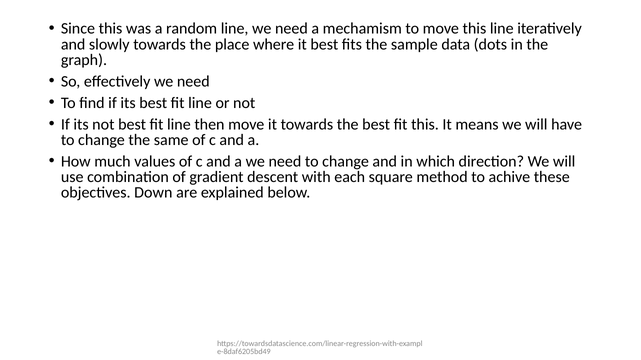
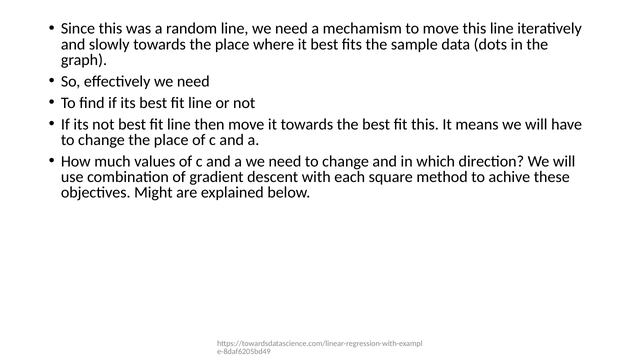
change the same: same -> place (171, 140)
Down: Down -> Might (153, 193)
